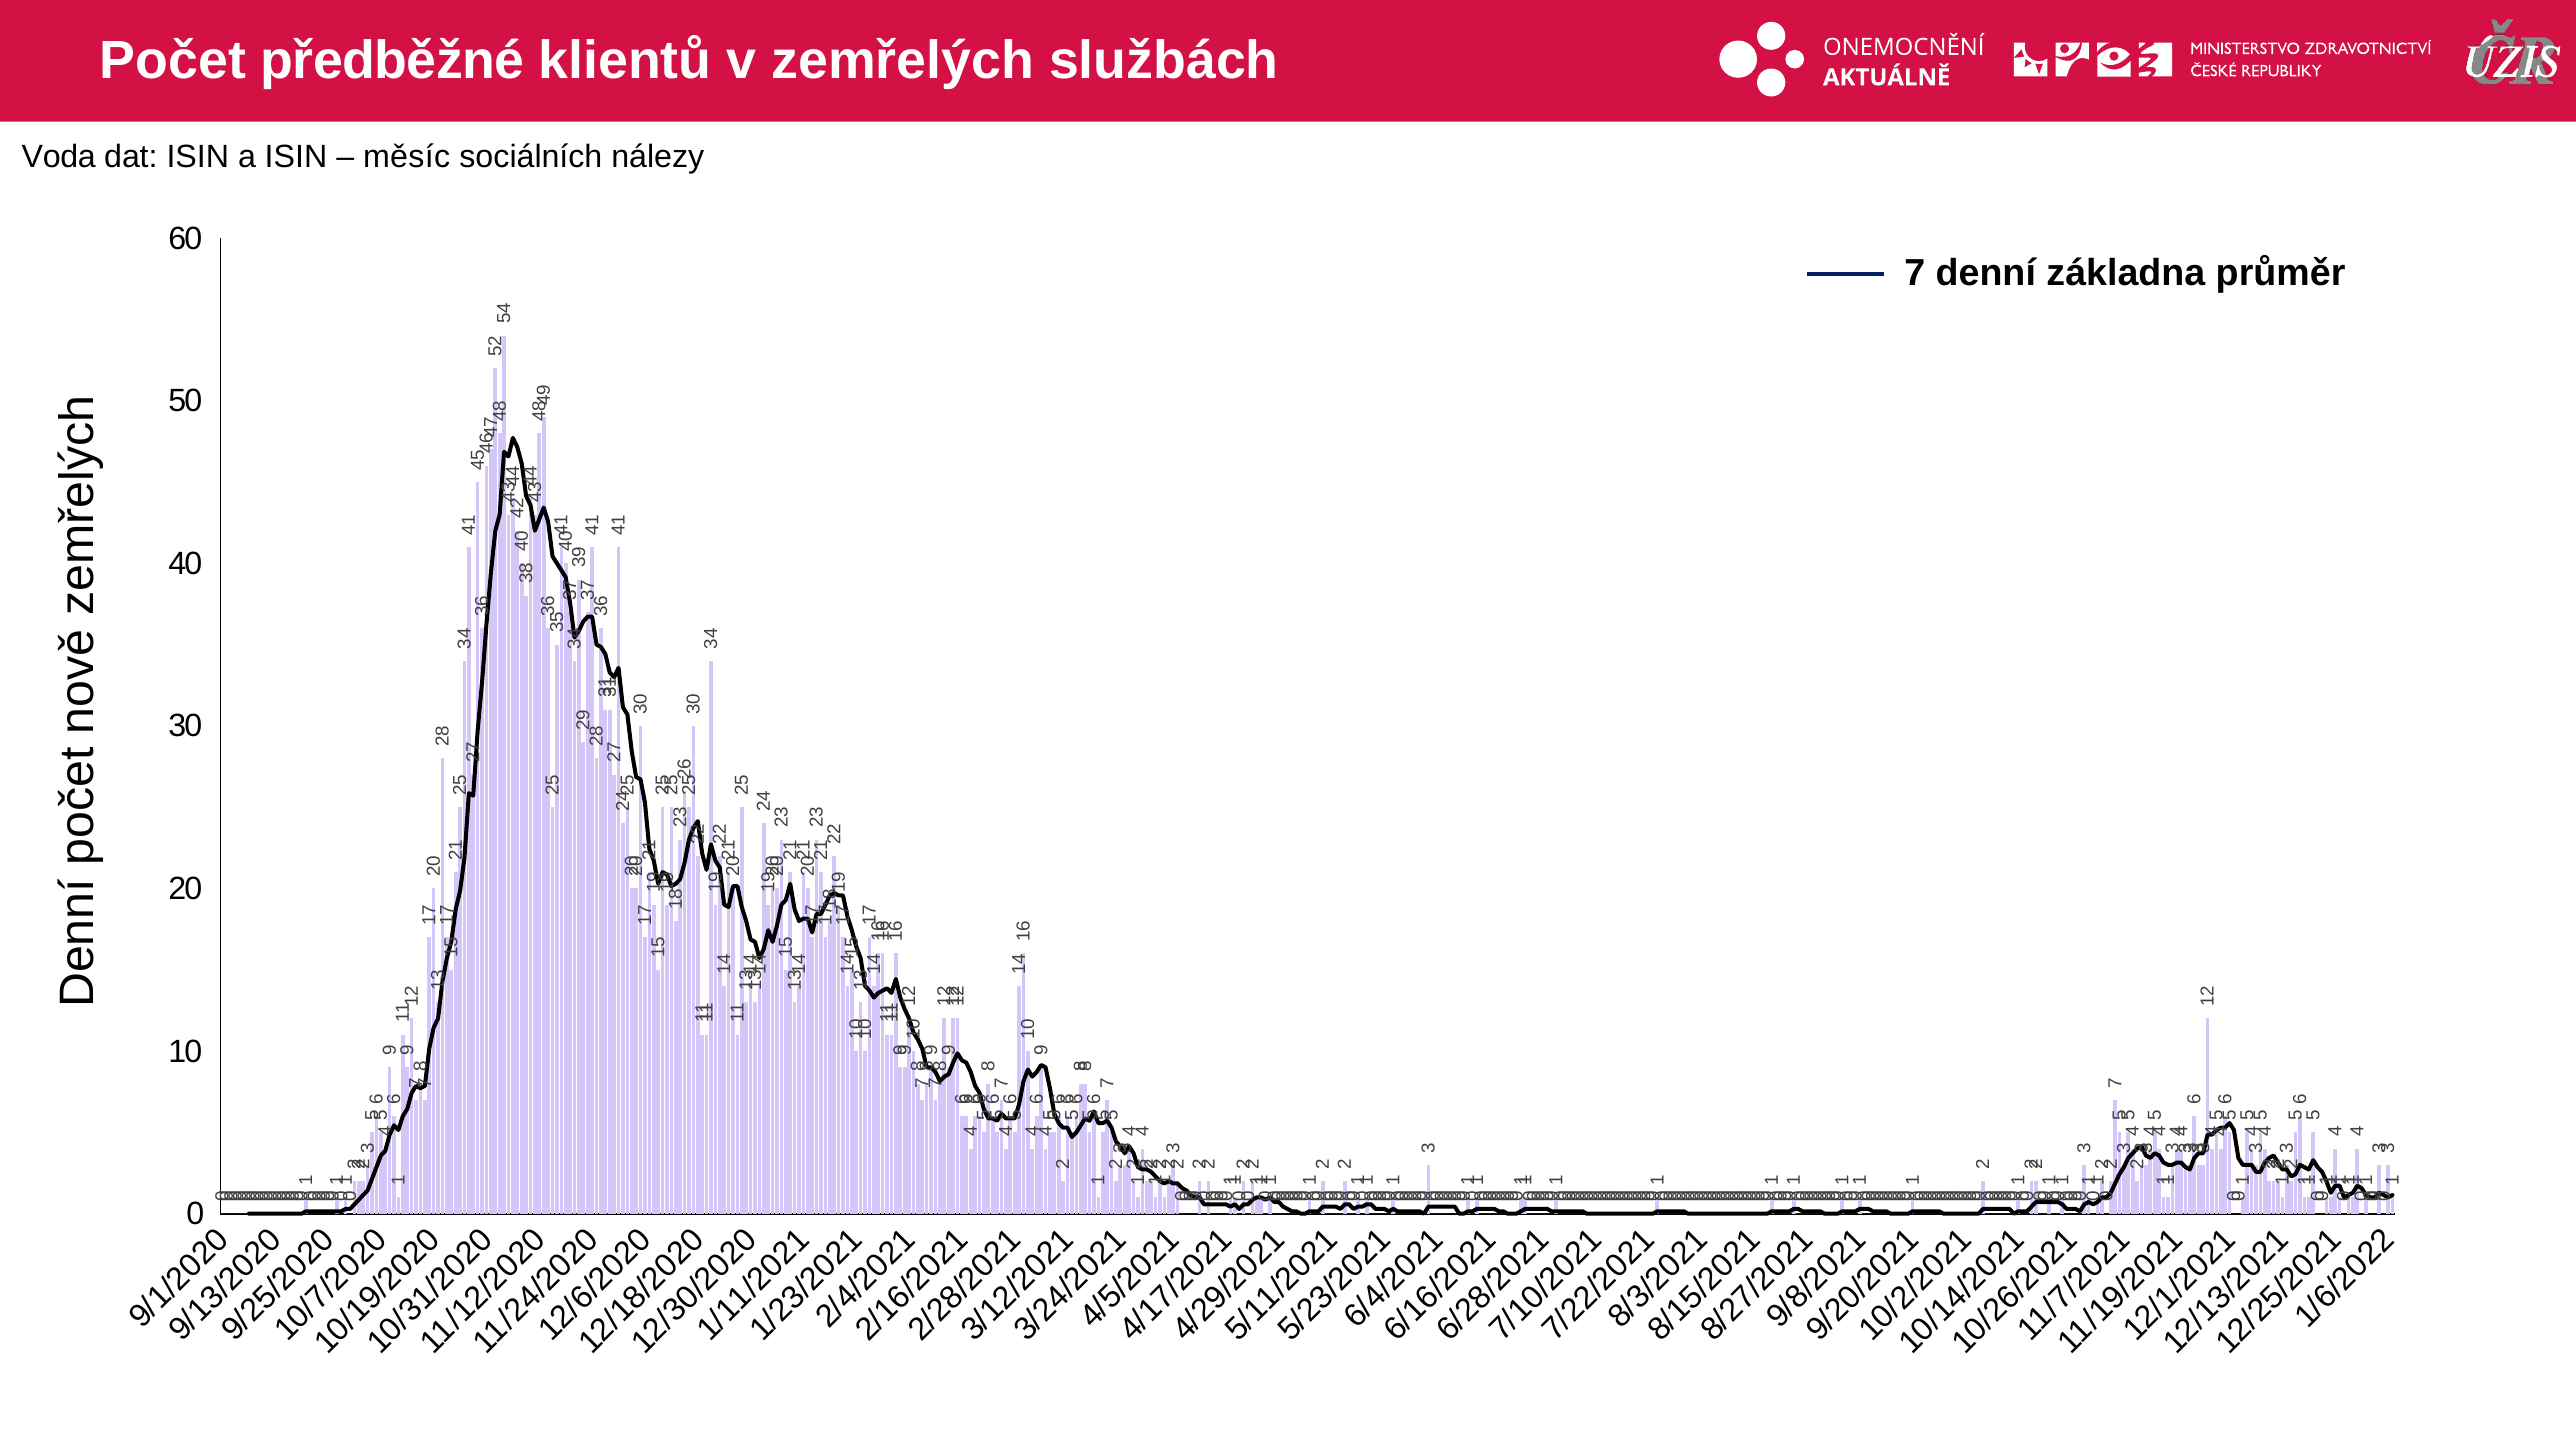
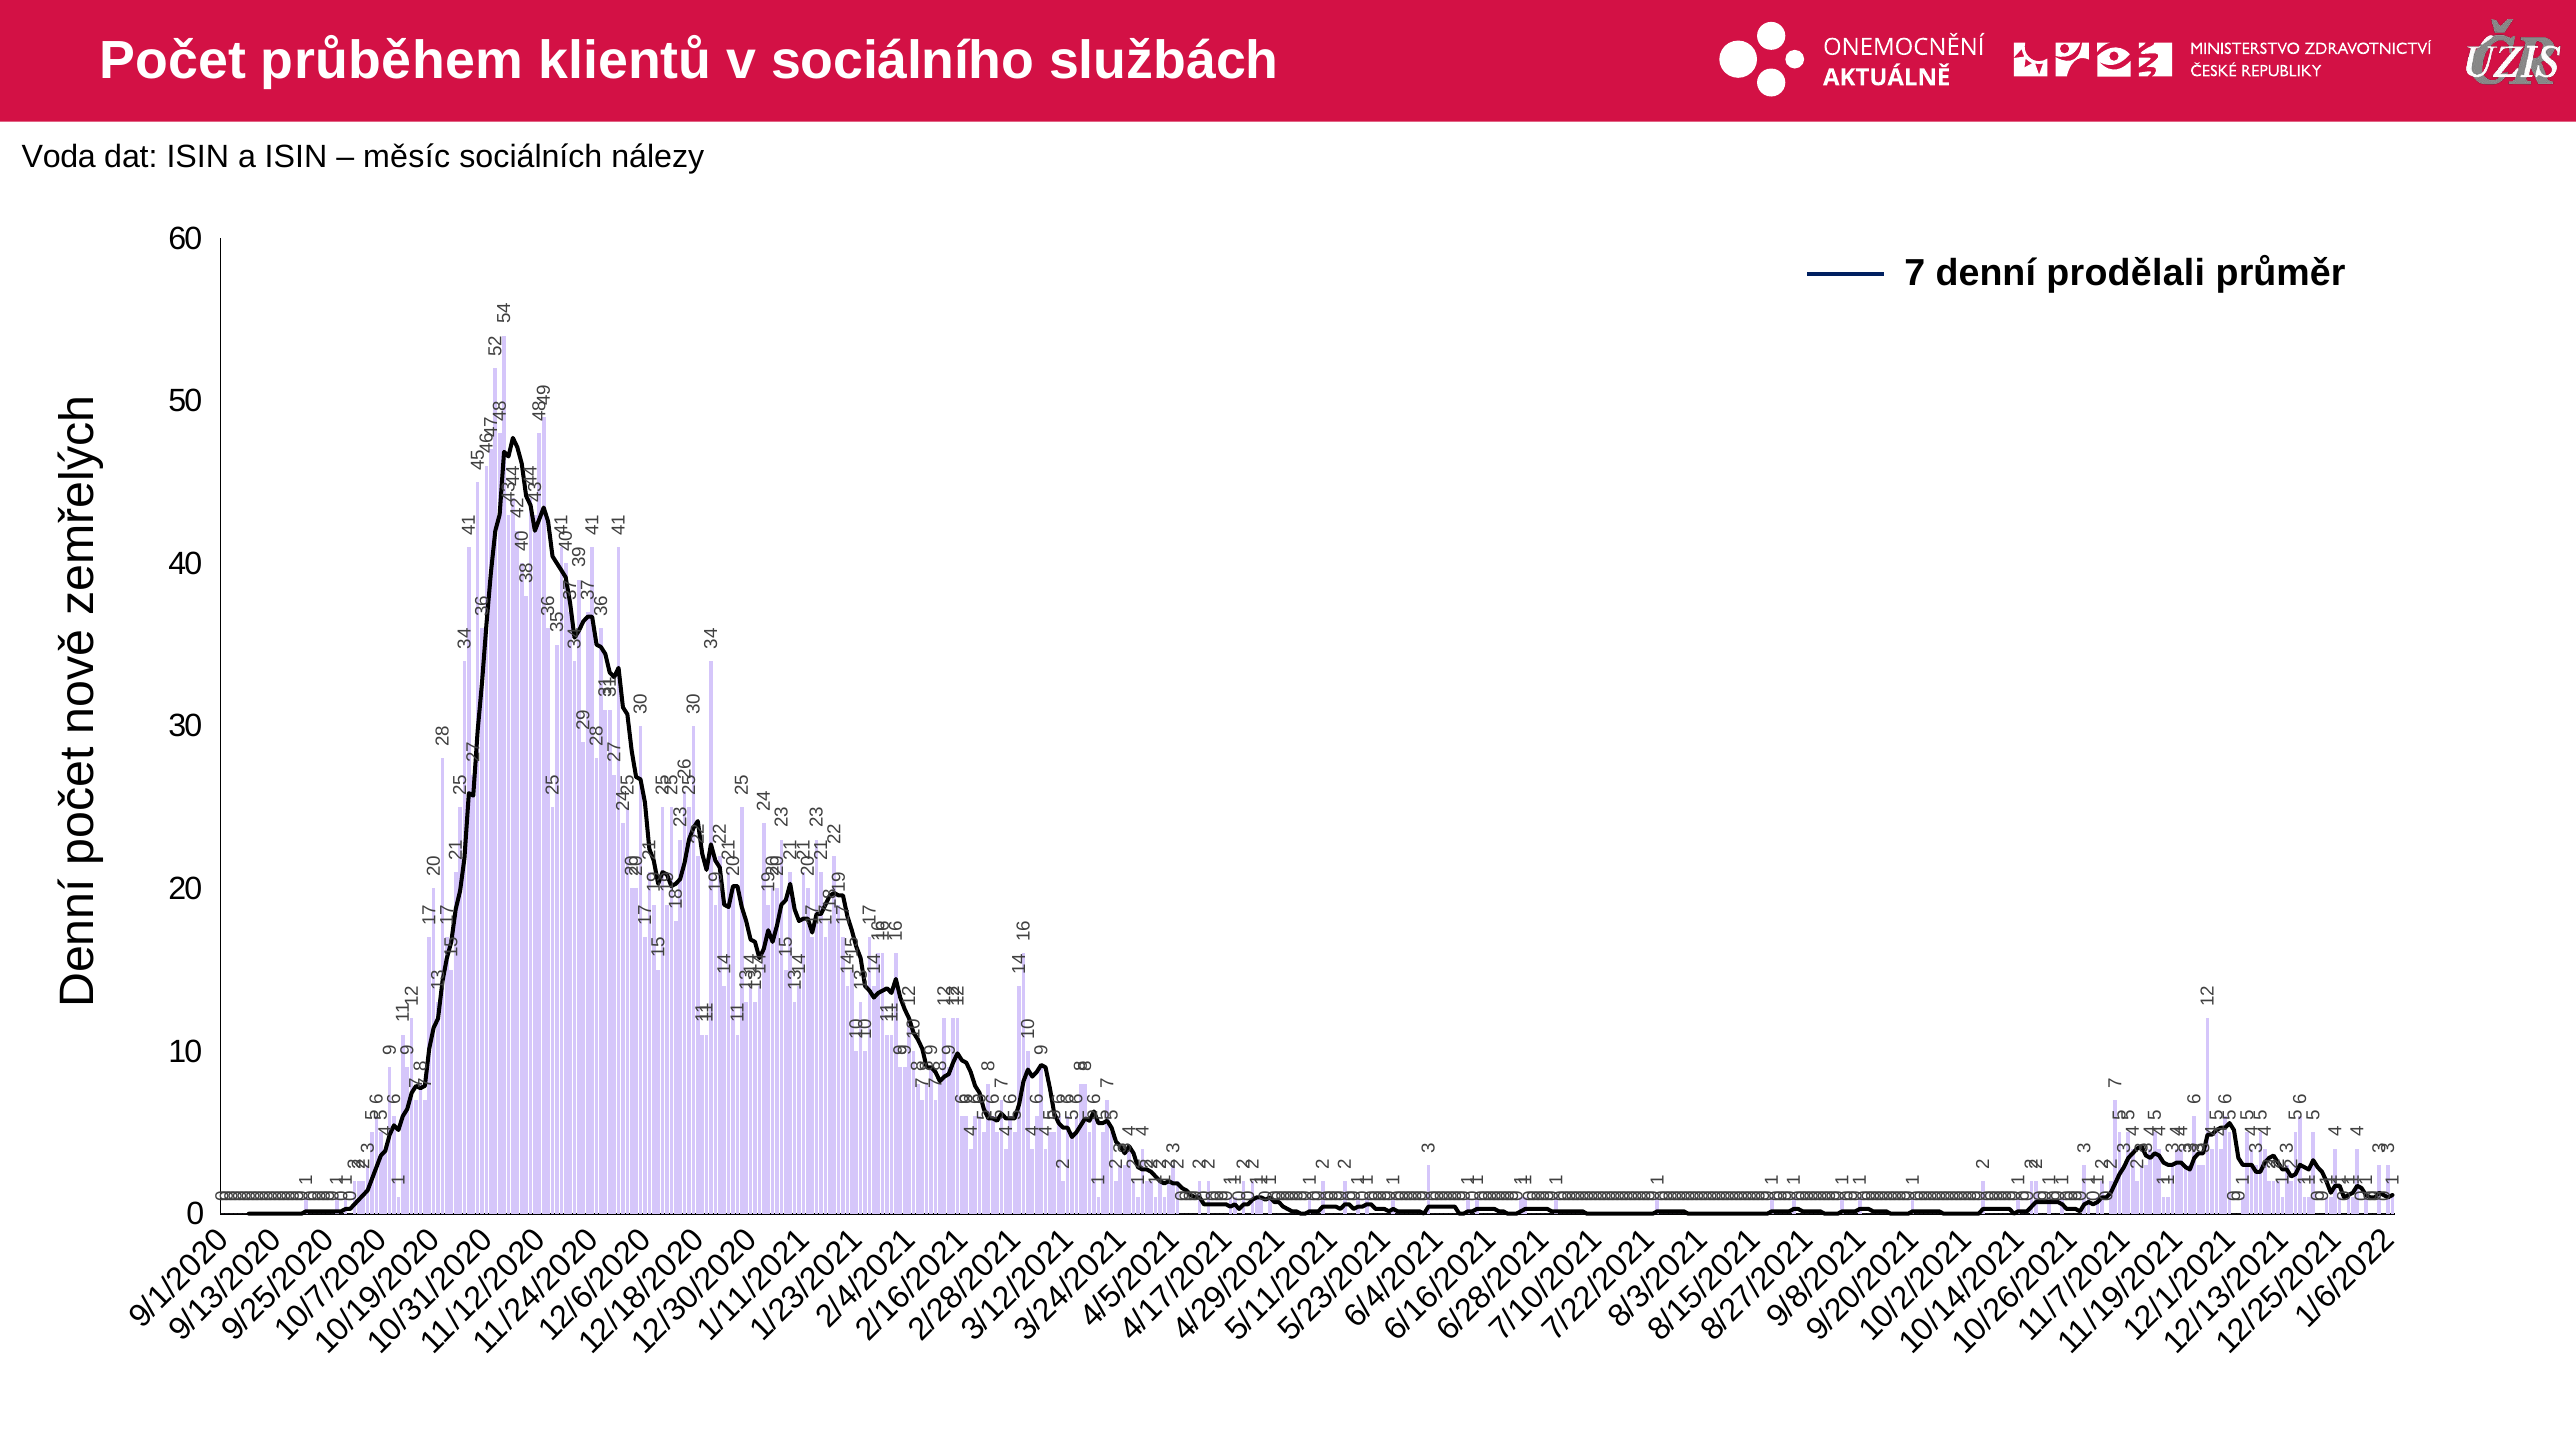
předběžné: předběžné -> průběhem (392, 60)
zemřelých: zemřelých -> sociálního (903, 60)
základna: základna -> prodělali (2126, 273)
